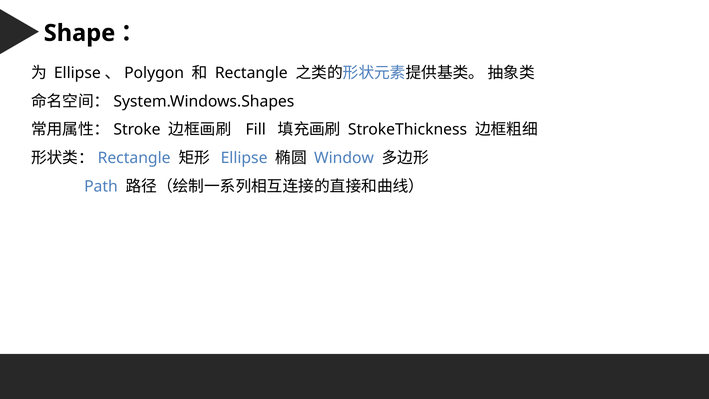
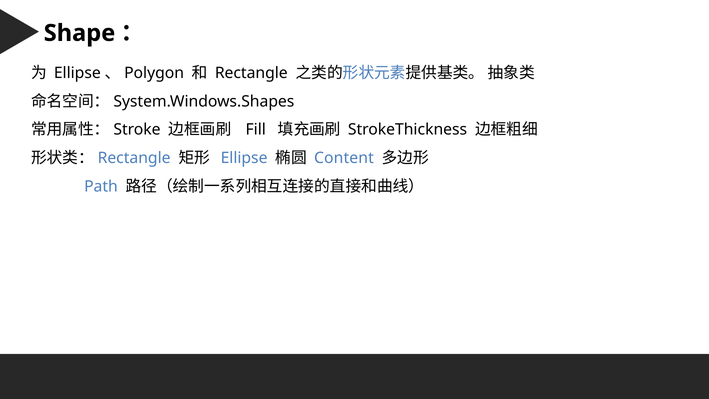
Window: Window -> Content (344, 158)
